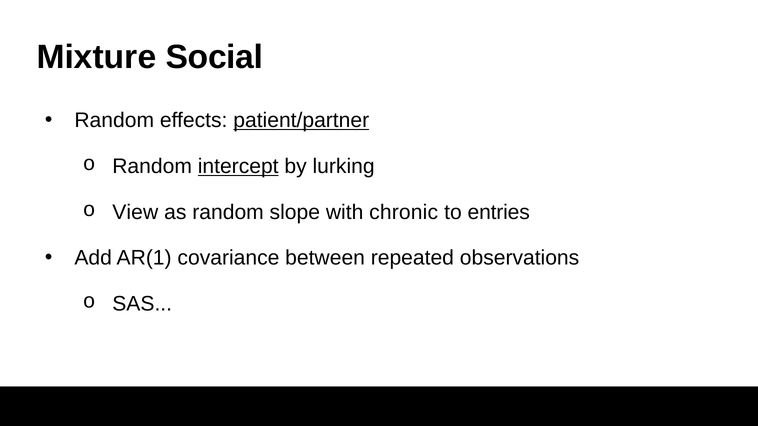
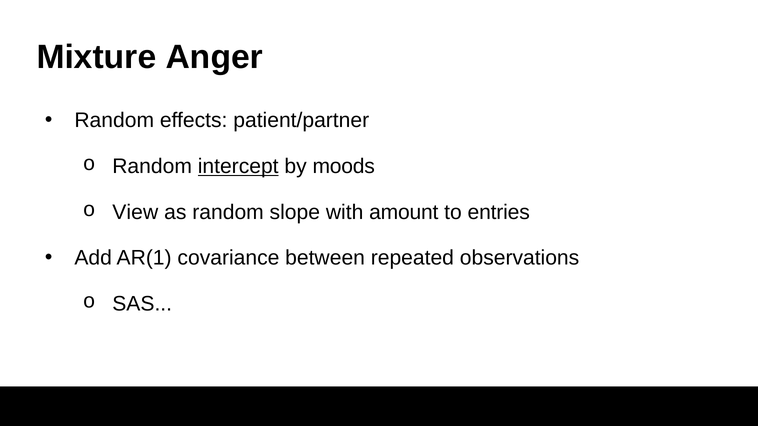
Social: Social -> Anger (214, 57)
patient/partner underline: present -> none (301, 121)
lurking: lurking -> moods (344, 166)
chronic: chronic -> amount (404, 212)
